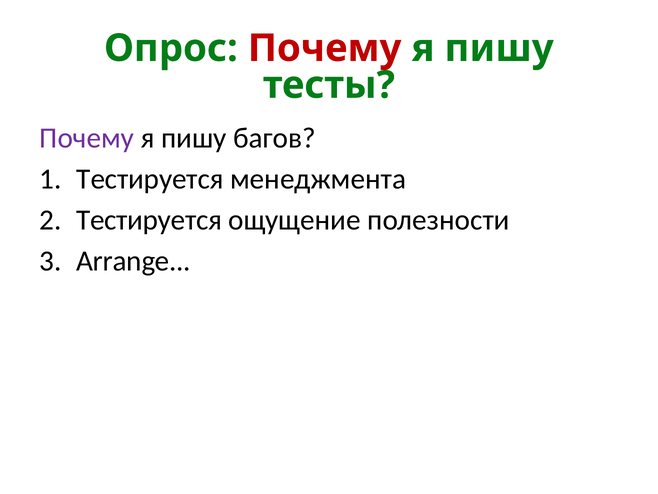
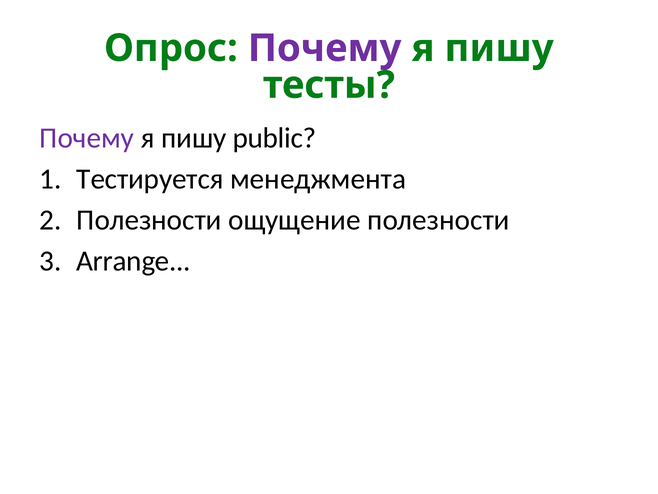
Почему colour: red -> purple (325, 48)
багов: багов -> public (275, 138)
Тестируется: Тестируется -> Полезности (149, 220)
